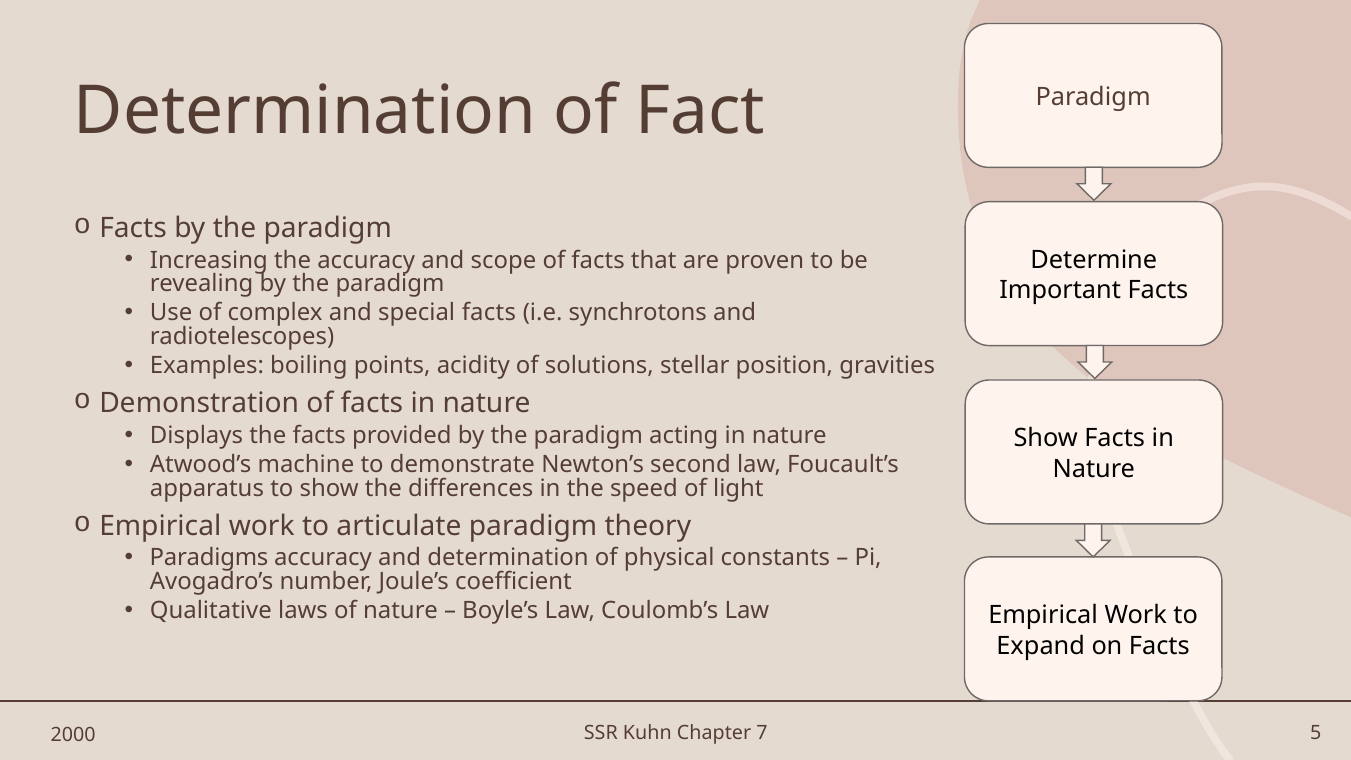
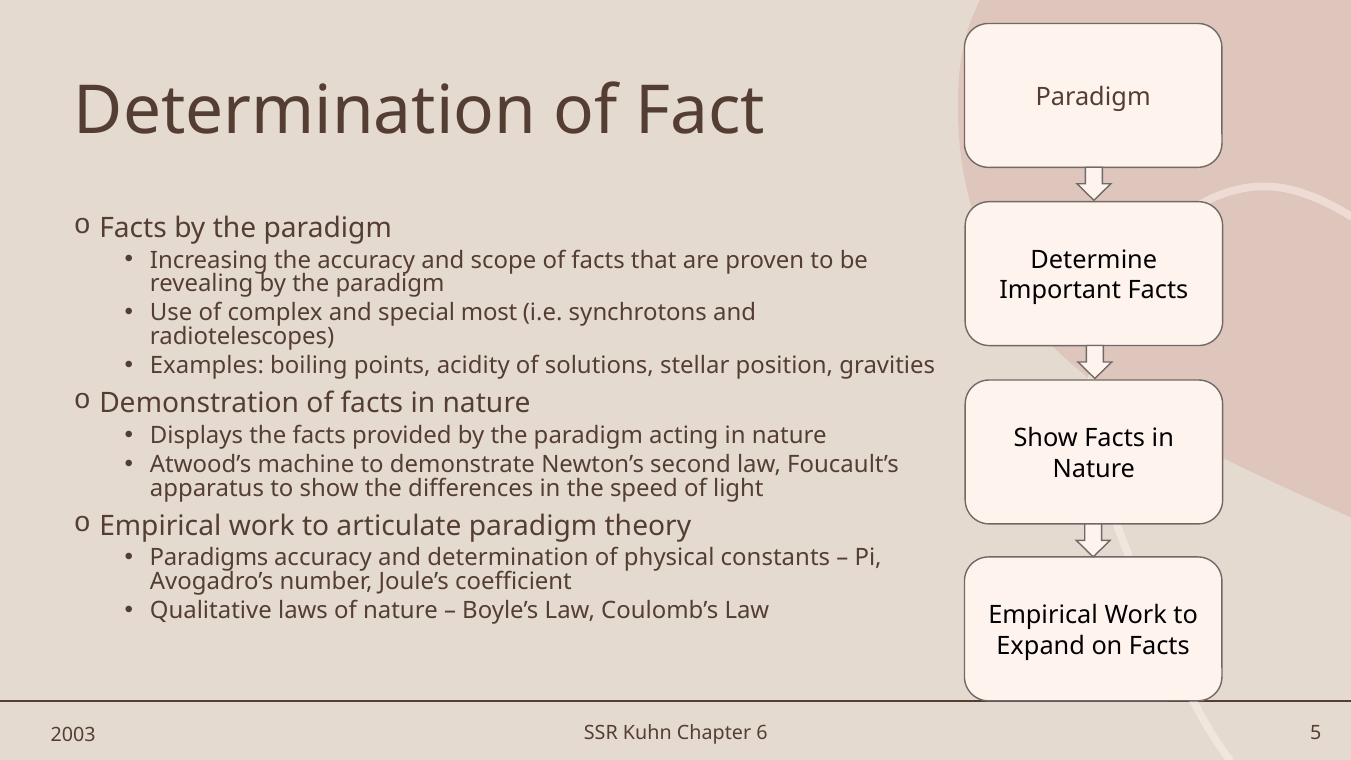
special facts: facts -> most (489, 313)
7: 7 -> 6 (762, 733)
2000: 2000 -> 2003 (73, 735)
